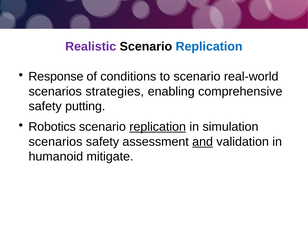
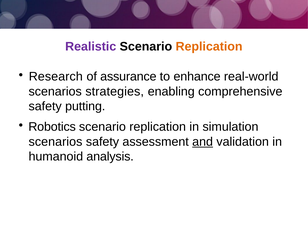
Replication colour: blue -> orange (209, 46)
Response: Response -> Research (56, 77)
conditions: conditions -> assurance (128, 77)
to scenario: scenario -> enhance (197, 77)
replication underline: present -> none (158, 127)
mitigate: mitigate -> analysis (110, 157)
